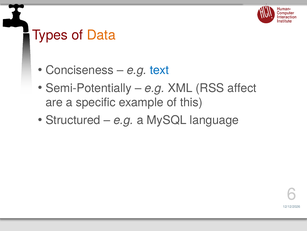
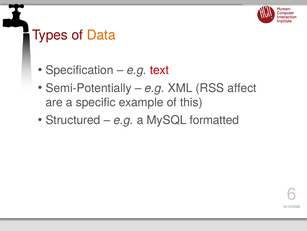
Conciseness: Conciseness -> Specification (80, 70)
text colour: blue -> red (159, 70)
language: language -> formatted (214, 120)
